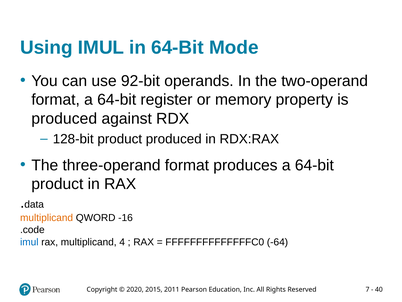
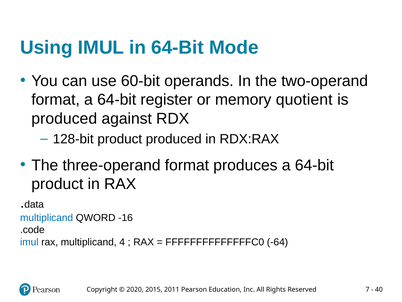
92-bit: 92-bit -> 60-bit (140, 81)
property: property -> quotient (304, 100)
multiplicand colour: orange -> blue (47, 218)
